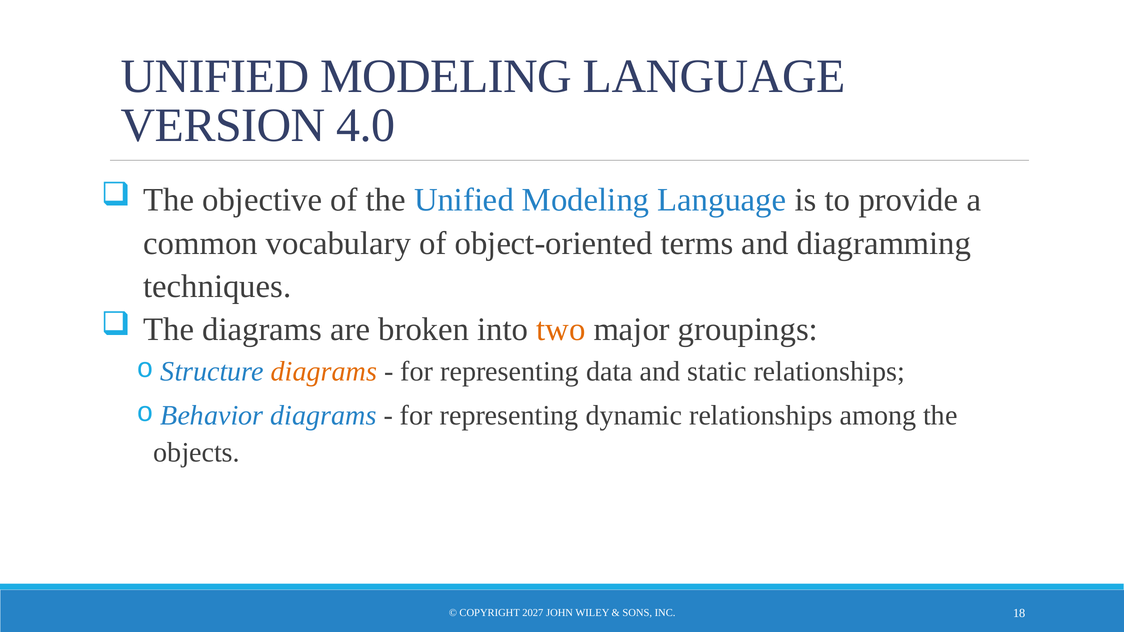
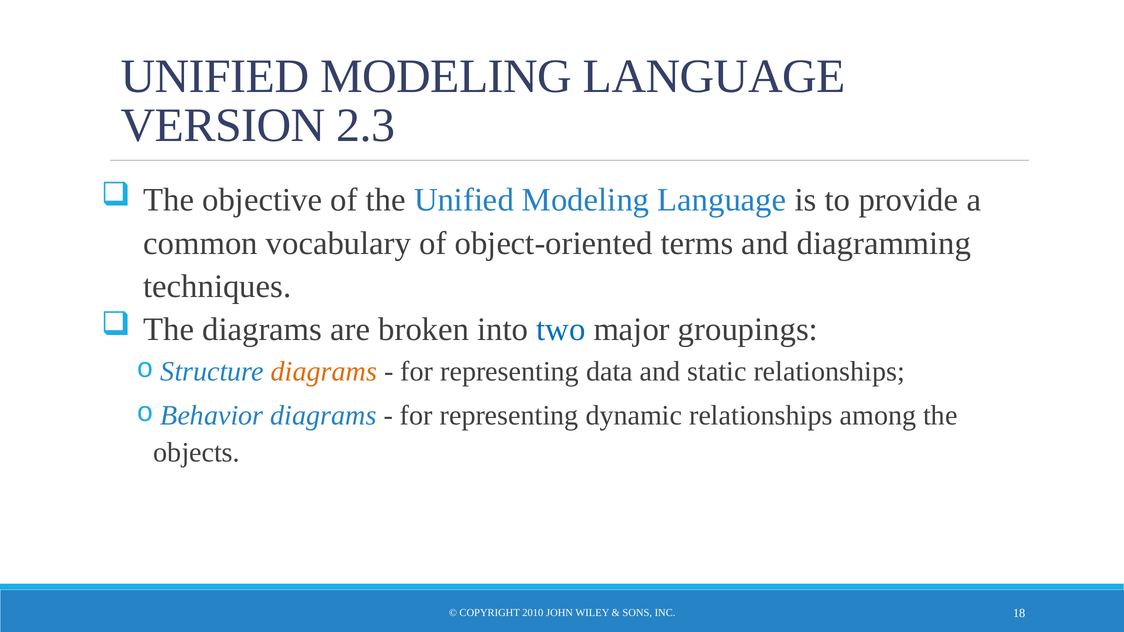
4.0: 4.0 -> 2.3 (366, 126)
two colour: orange -> blue (561, 330)
2027: 2027 -> 2010 (533, 613)
